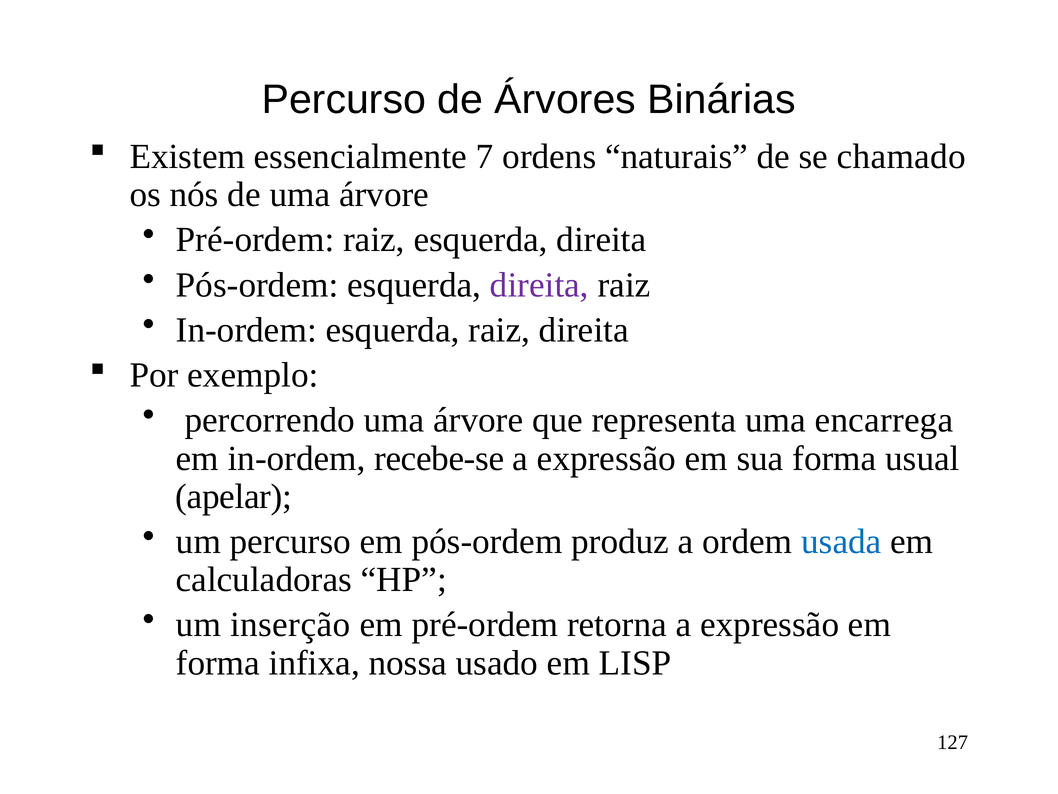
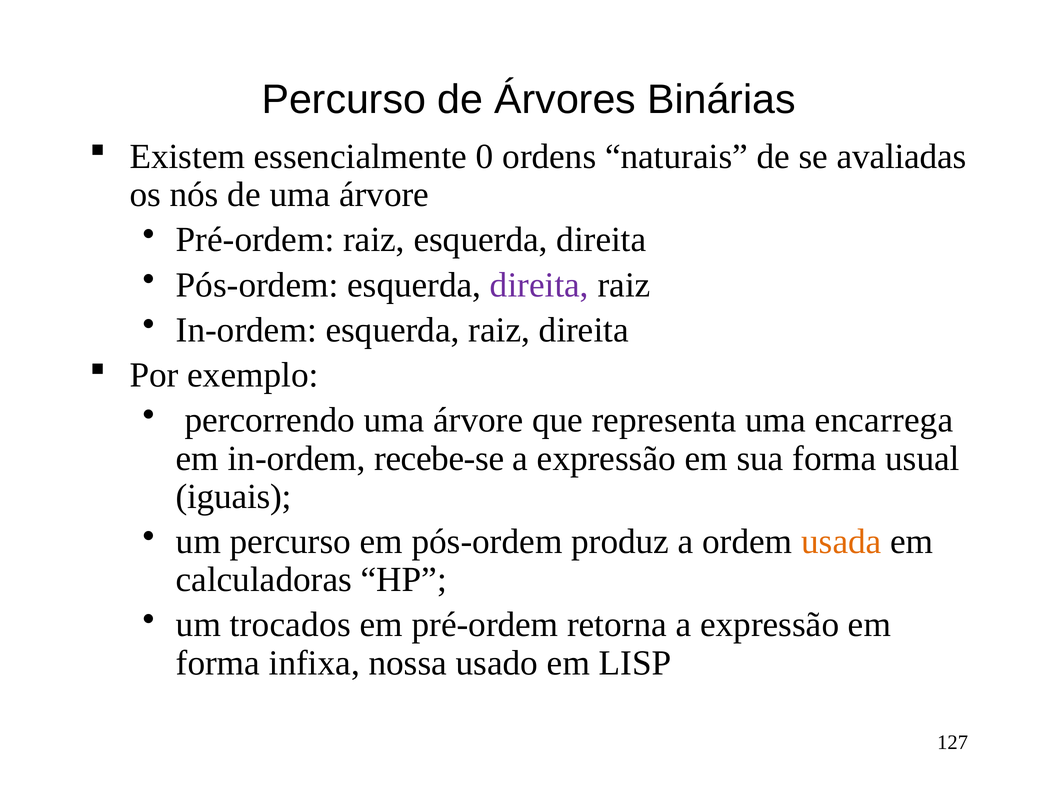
7: 7 -> 0 (485, 156)
chamado: chamado -> avaliadas (902, 156)
apelar: apelar -> iguais (234, 496)
usada colour: blue -> orange (841, 541)
inserção: inserção -> trocados (290, 624)
